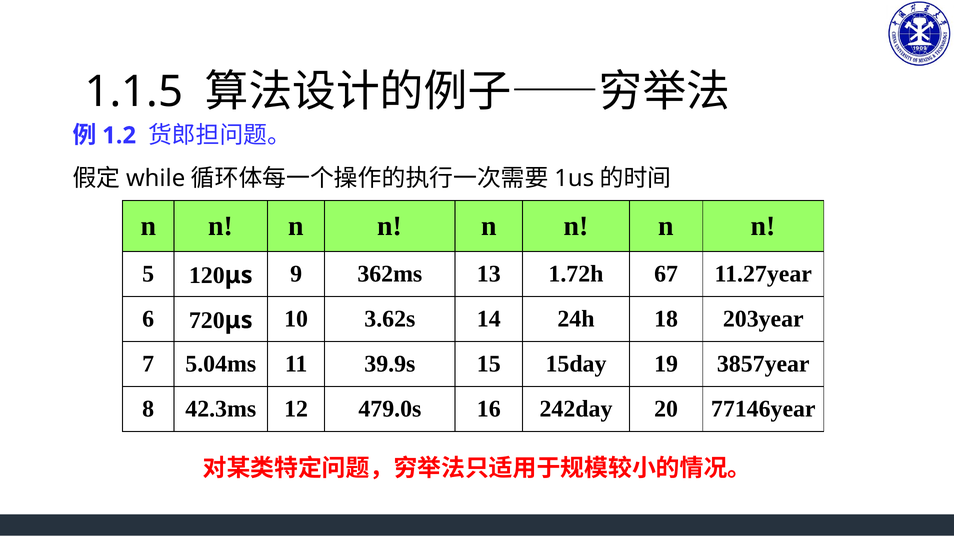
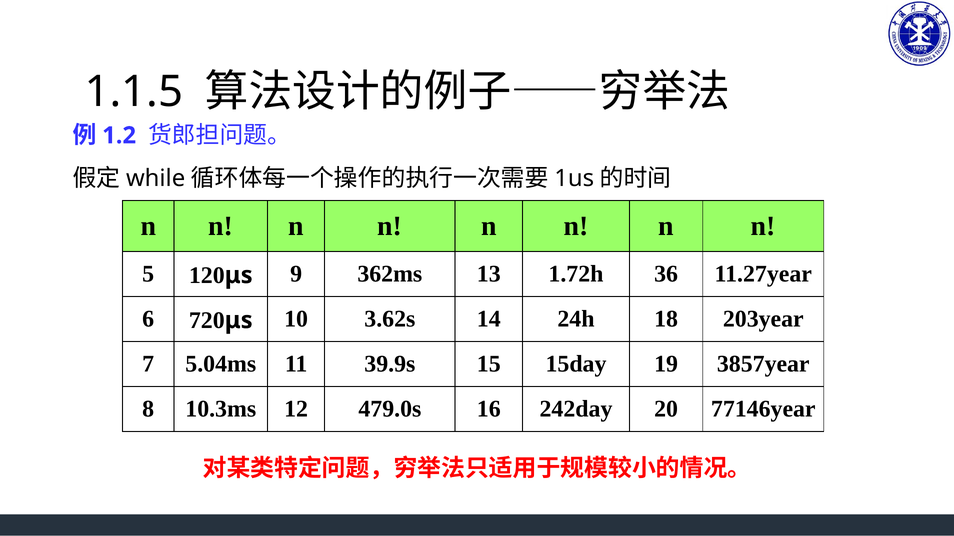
67: 67 -> 36 (666, 274)
42.3ms: 42.3ms -> 10.3ms (221, 410)
